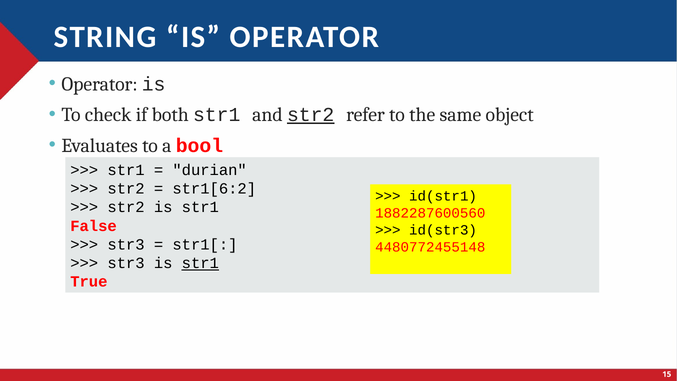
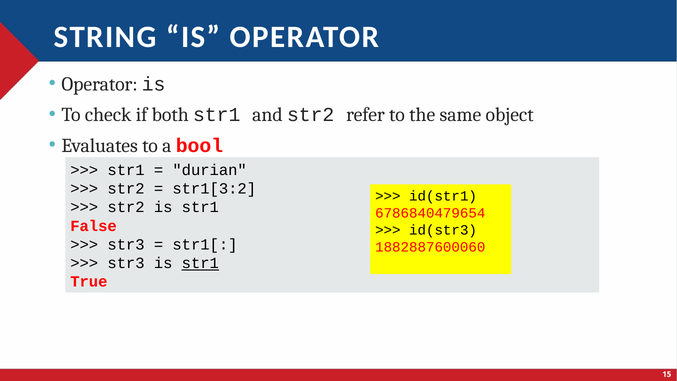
str2 underline: present -> none (311, 115)
str1[6:2: str1[6:2 -> str1[3:2 (214, 189)
1882287600560: 1882287600560 -> 6786840479654 (430, 213)
4480772455148: 4480772455148 -> 1882887600060 (430, 247)
